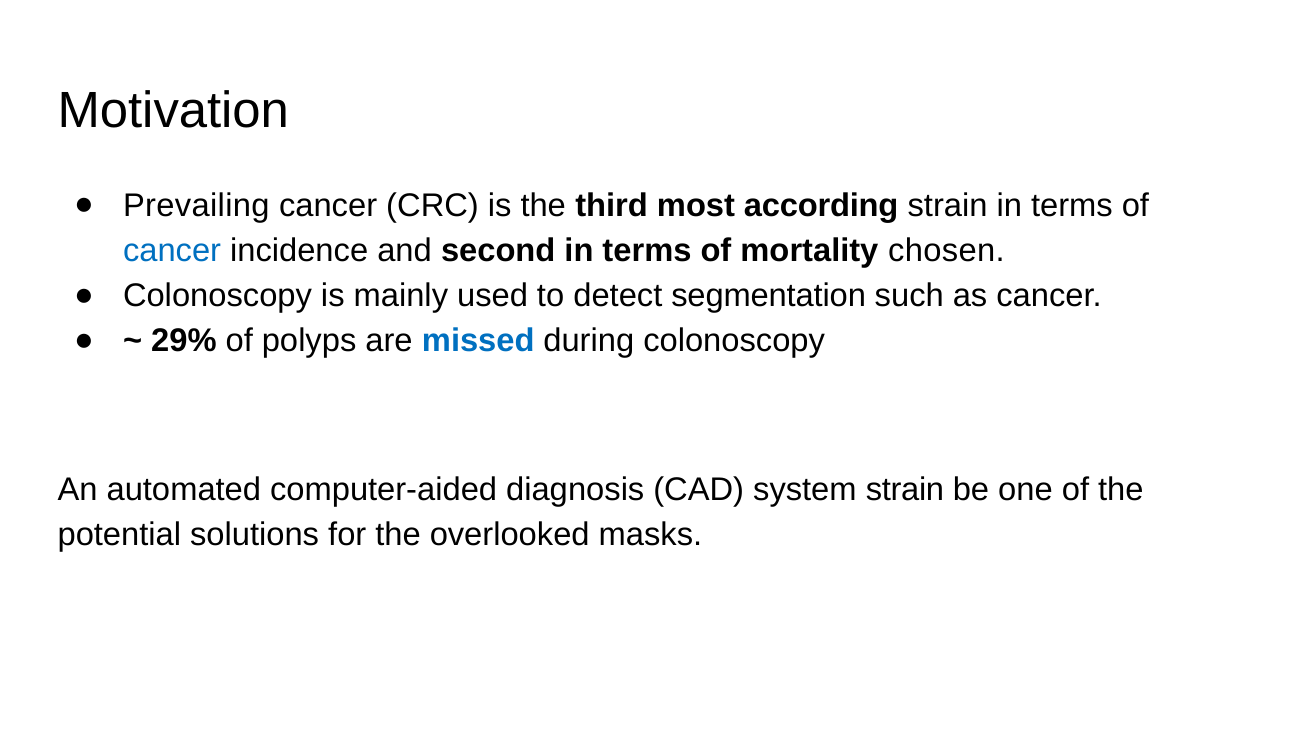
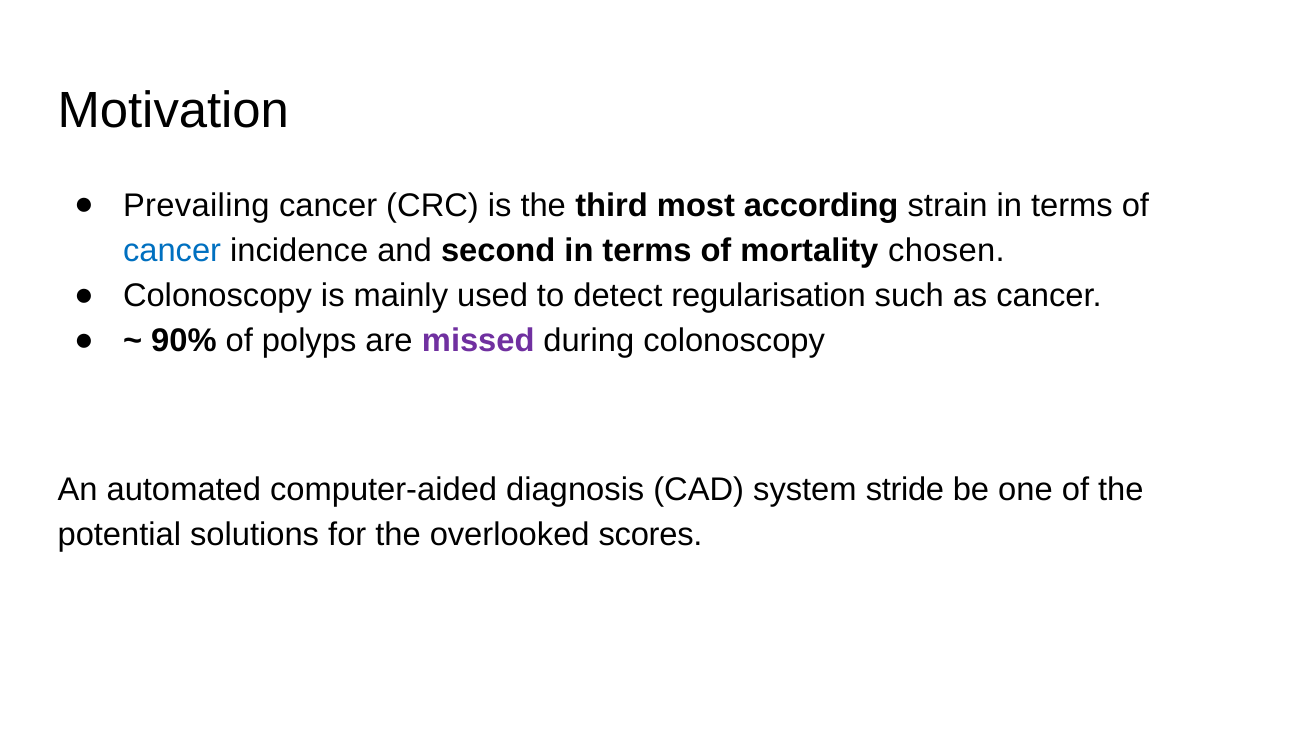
segmentation: segmentation -> regularisation (769, 296)
29%: 29% -> 90% (184, 341)
missed colour: blue -> purple (478, 341)
system strain: strain -> stride (905, 489)
masks: masks -> scores (651, 534)
